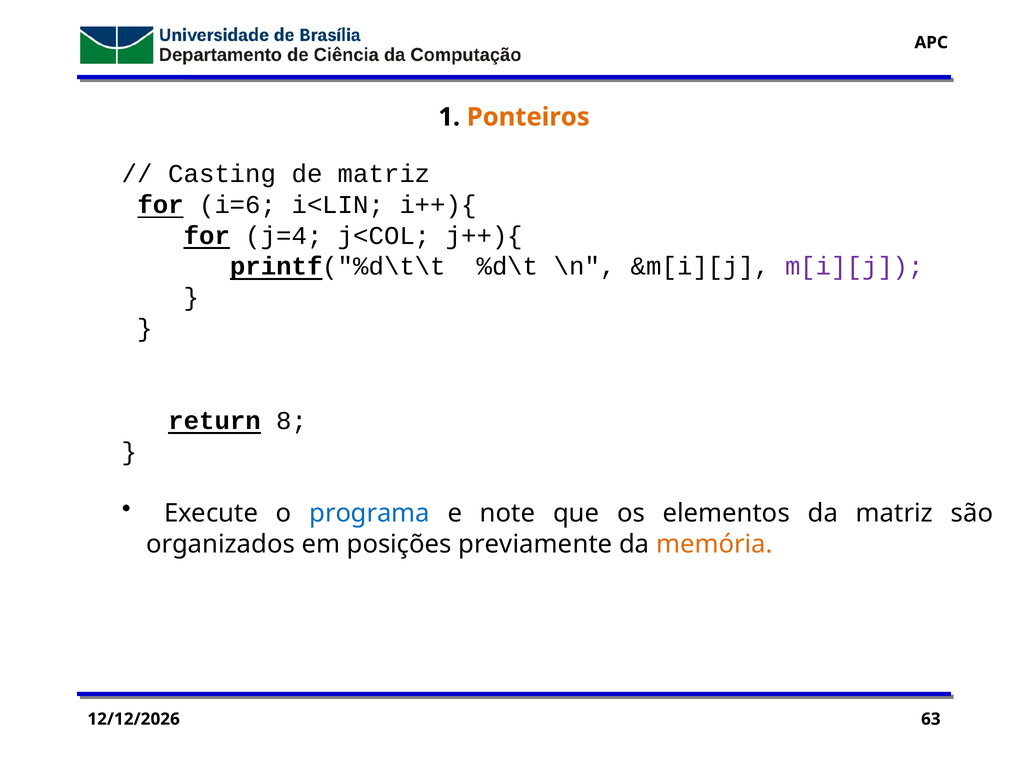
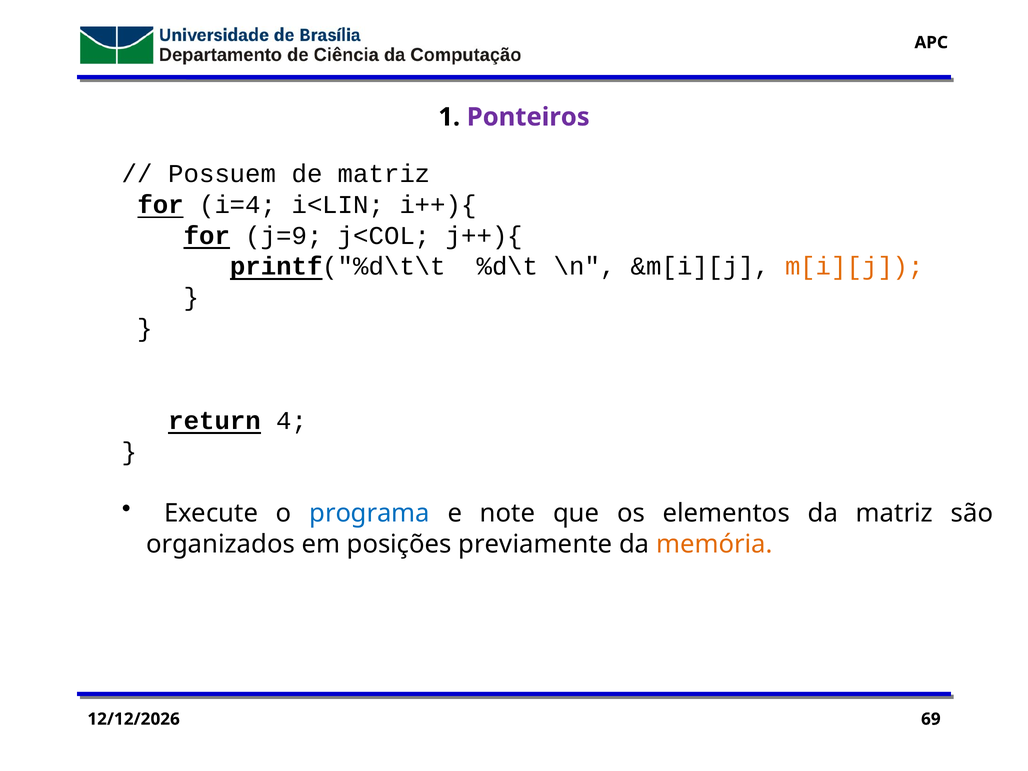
Ponteiros colour: orange -> purple (528, 117)
Casting: Casting -> Possuem (222, 174)
i=6: i=6 -> i=4 (238, 205)
j=4: j=4 -> j=9 (284, 236)
m[i][j colour: purple -> orange (854, 266)
8: 8 -> 4 (292, 421)
63: 63 -> 69 (931, 719)
